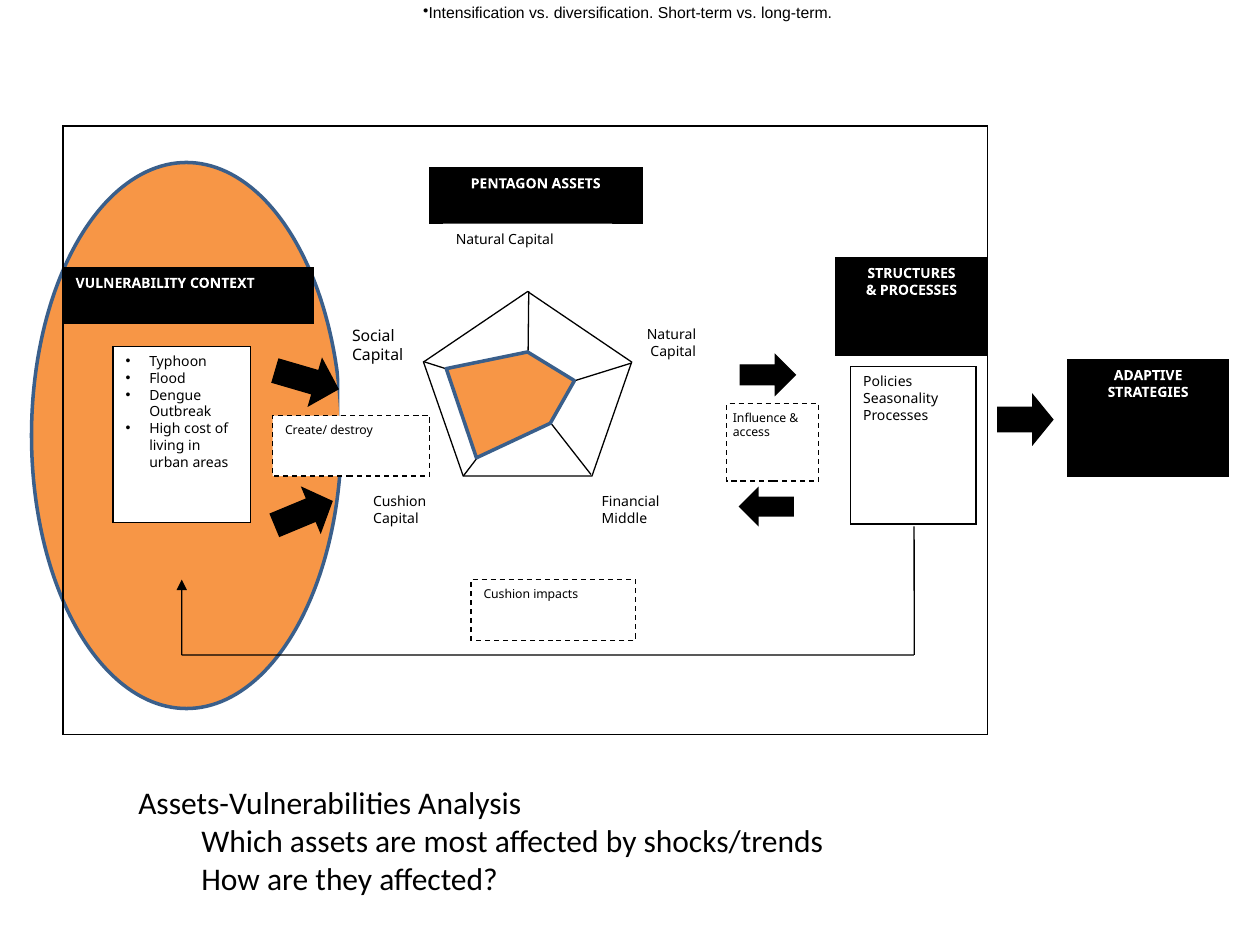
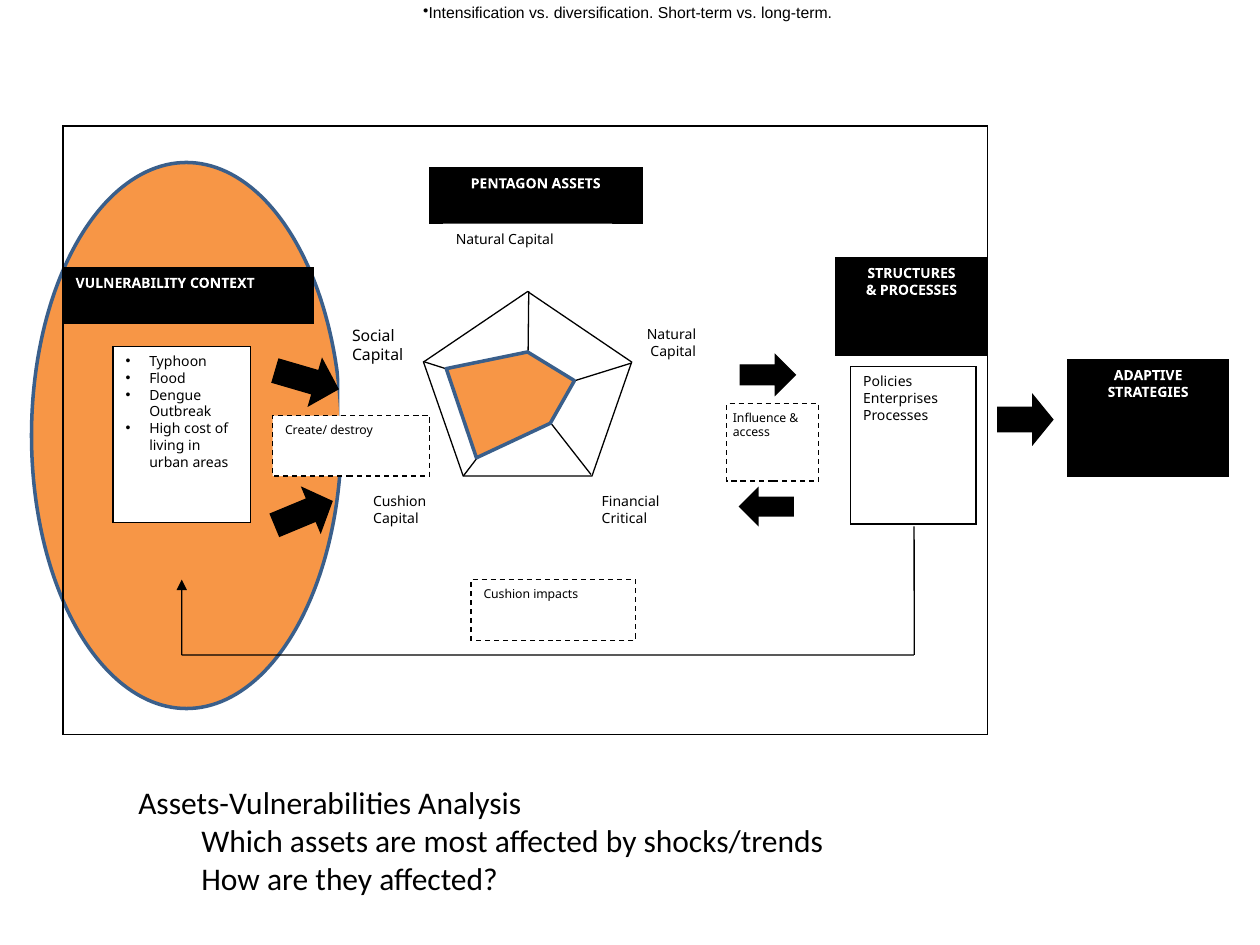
Seasonality: Seasonality -> Enterprises (901, 399)
Middle: Middle -> Critical (624, 519)
